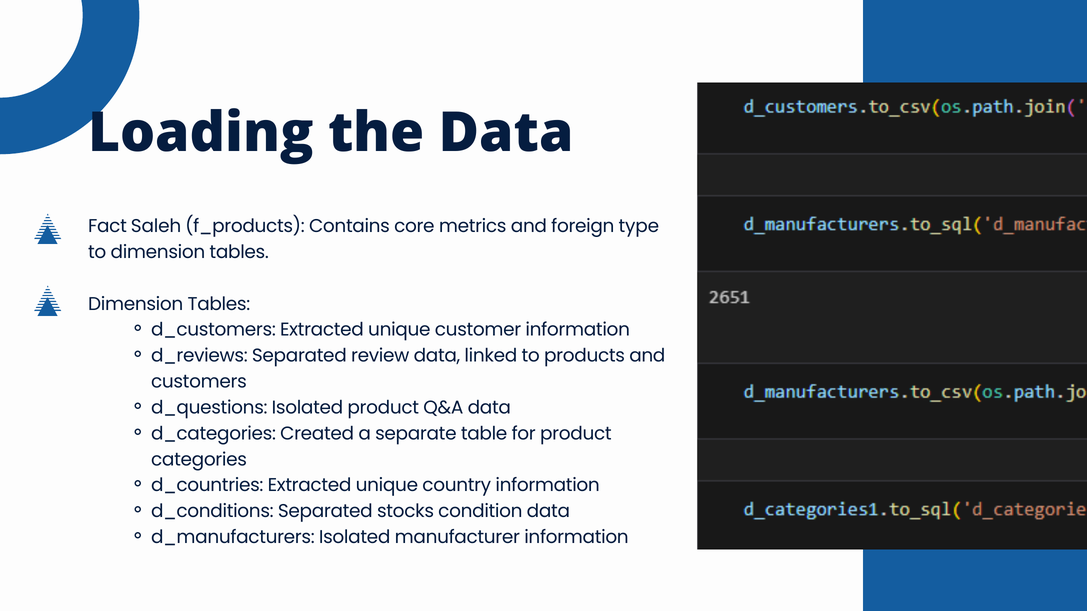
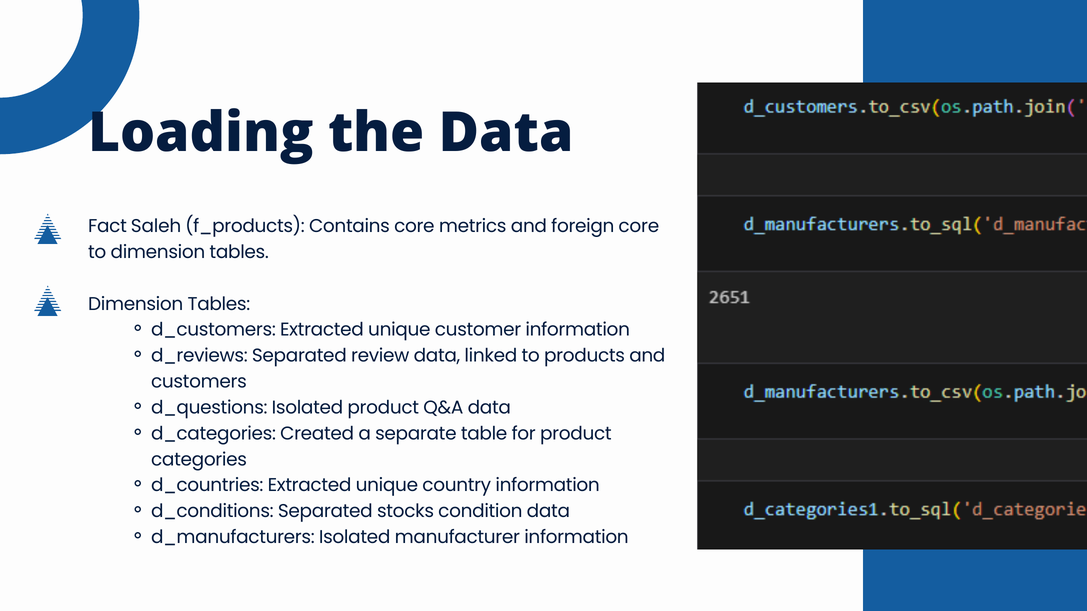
foreign type: type -> core (639, 226)
